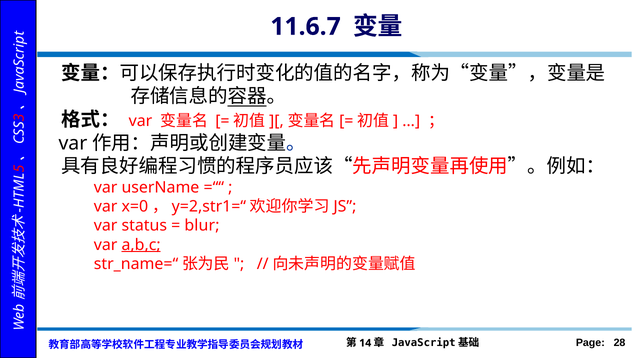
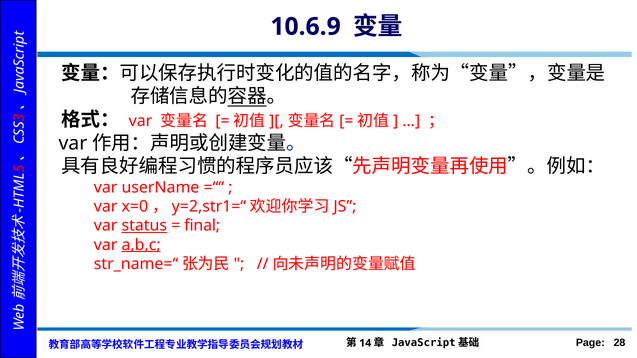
11.6.7: 11.6.7 -> 10.6.9 (306, 27)
status underline: none -> present (144, 226)
blur: blur -> final (202, 226)
